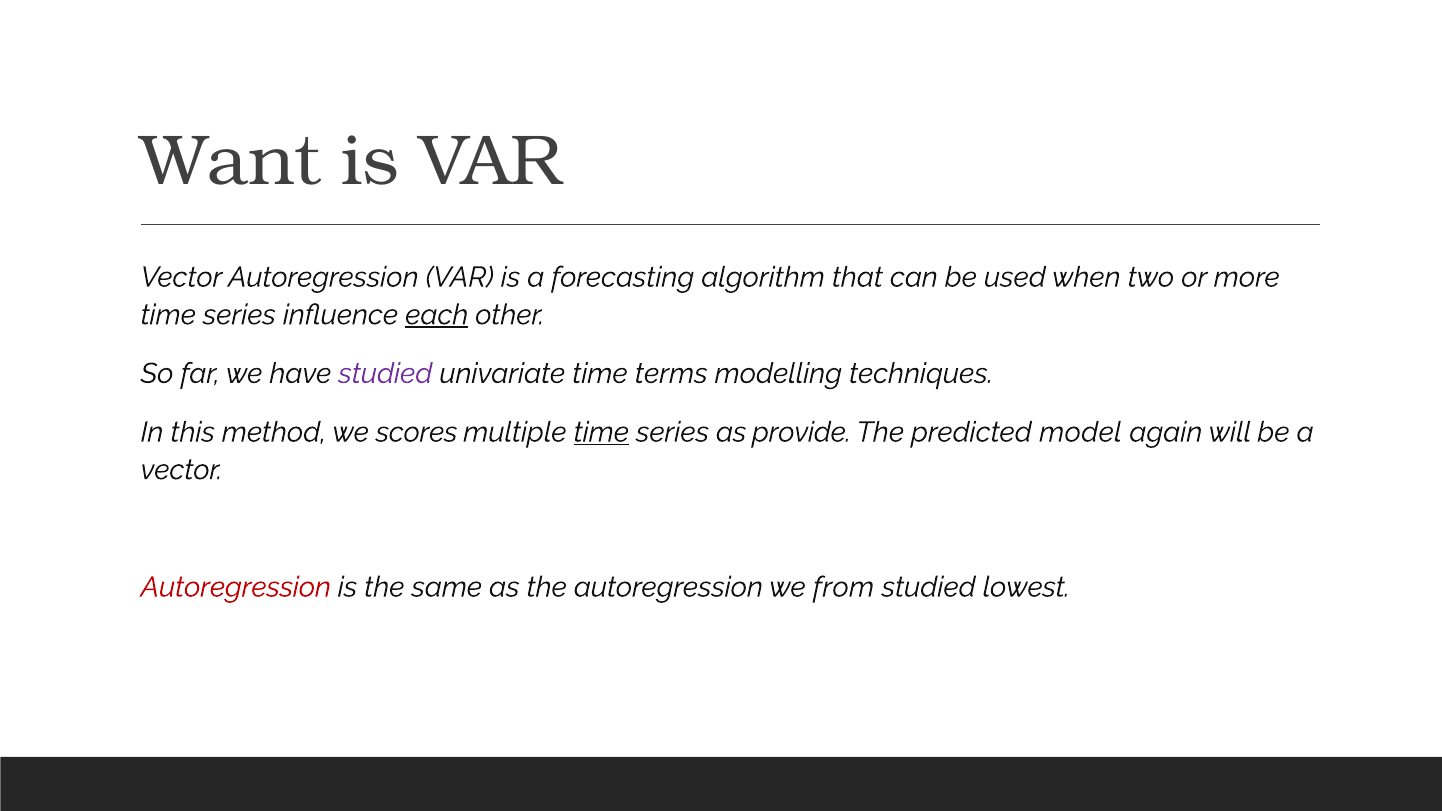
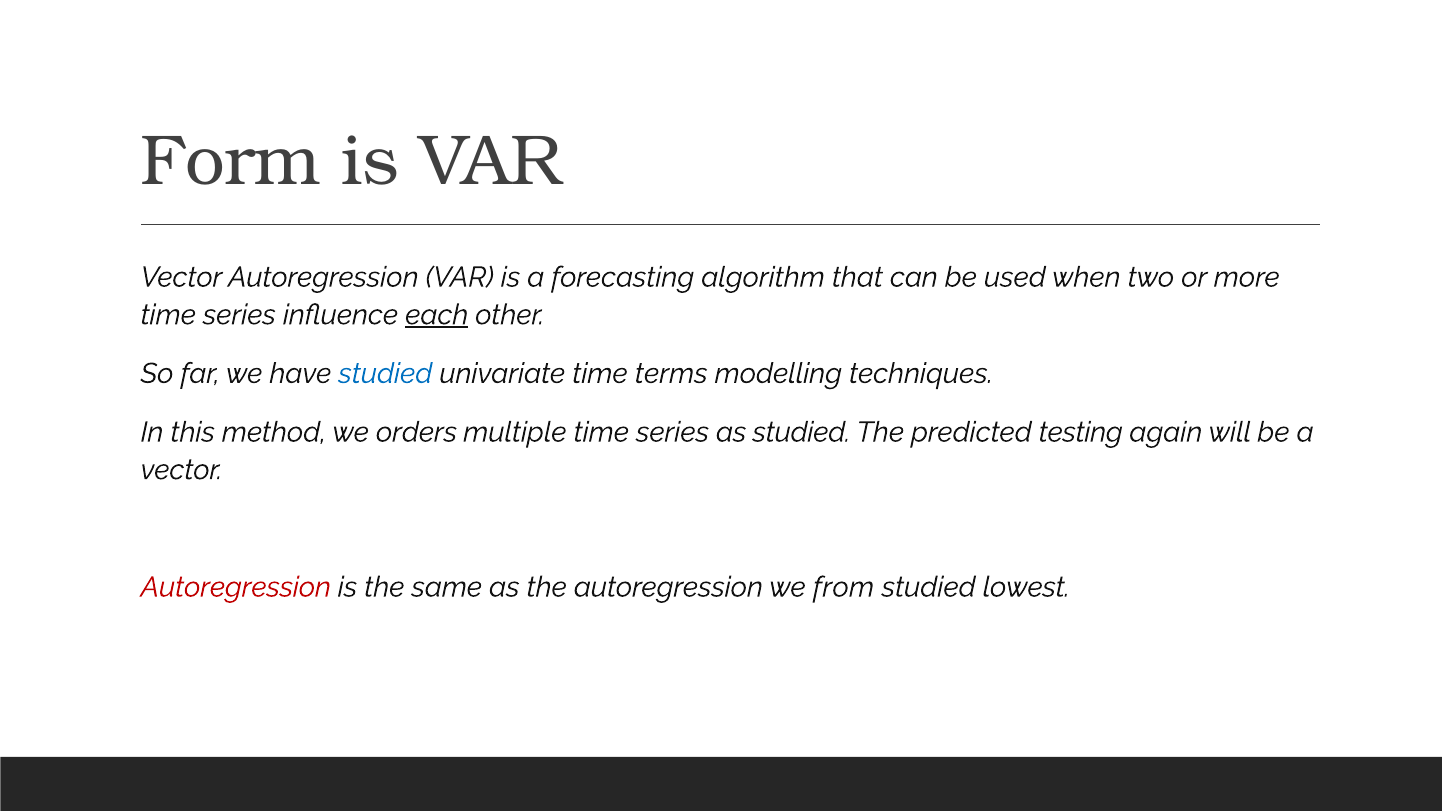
Want: Want -> Form (231, 161)
studied colour: purple -> blue (385, 374)
scores: scores -> orders (417, 432)
time underline: present -> none (601, 432)
as provide: provide -> studied (802, 432)
model: model -> testing (1081, 432)
